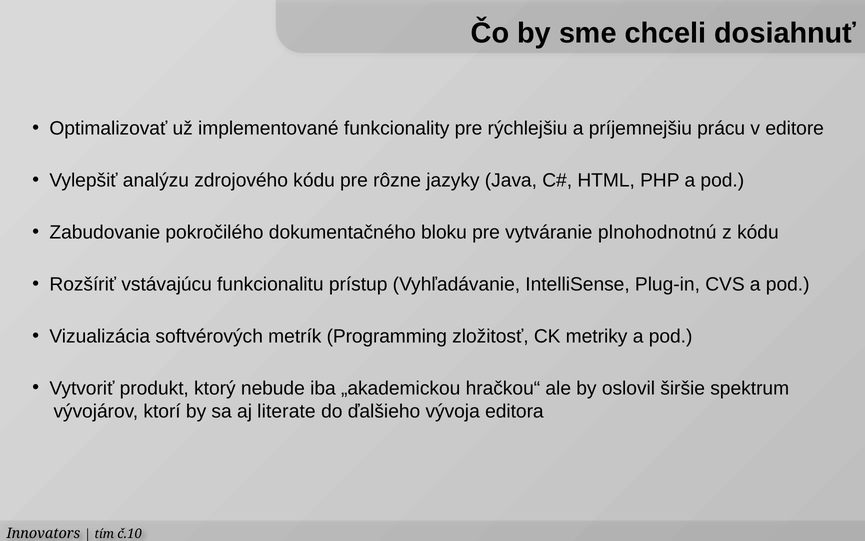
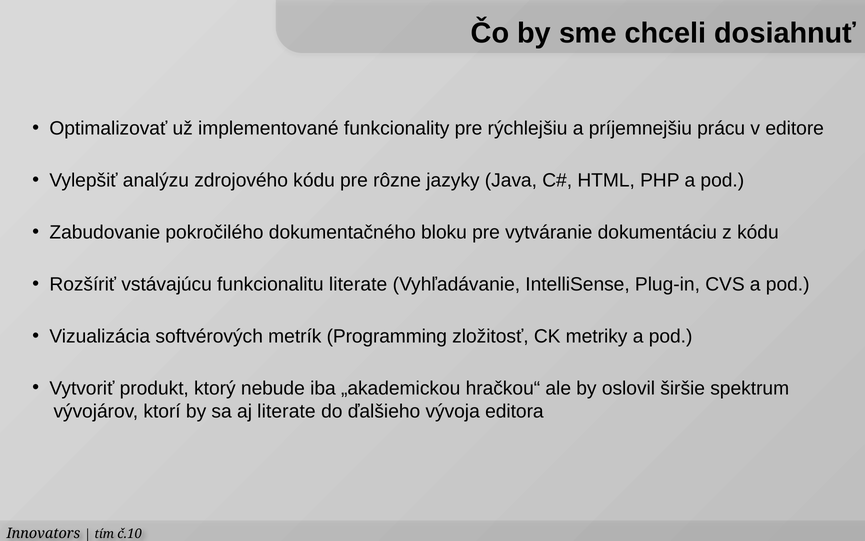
plnohodnotnú: plnohodnotnú -> dokumentáciu (657, 232)
funkcionalitu prístup: prístup -> literate (358, 284)
